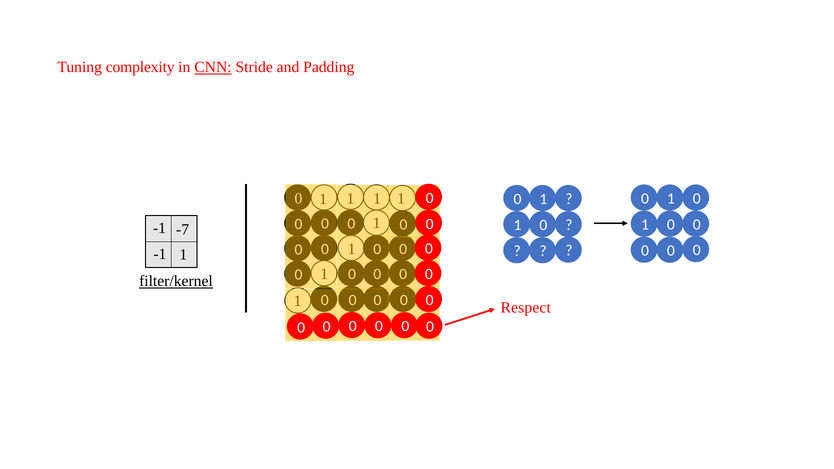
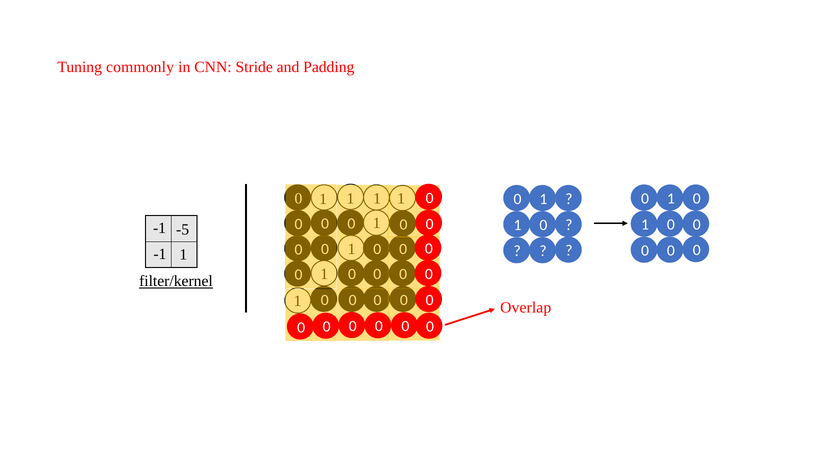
complexity: complexity -> commonly (140, 67)
CNN underline: present -> none (213, 67)
-7: -7 -> -5 (183, 230)
Respect: Respect -> Overlap (526, 308)
